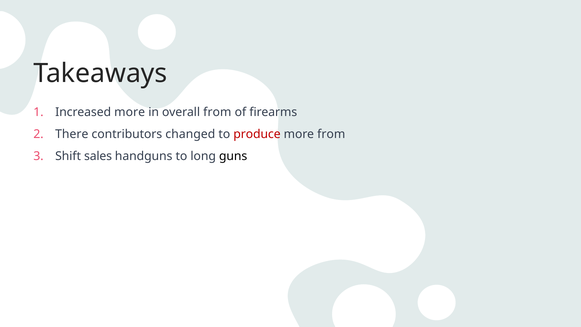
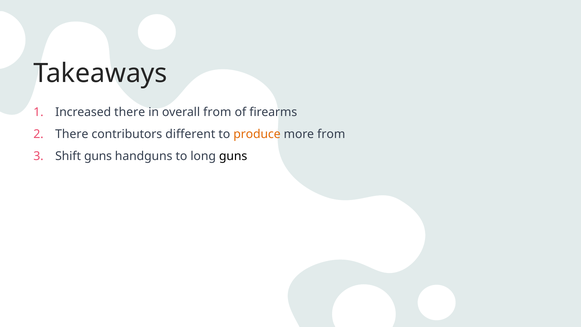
Increased more: more -> there (130, 112)
changed: changed -> different (190, 134)
produce colour: red -> orange (257, 134)
Shift sales: sales -> guns (98, 156)
